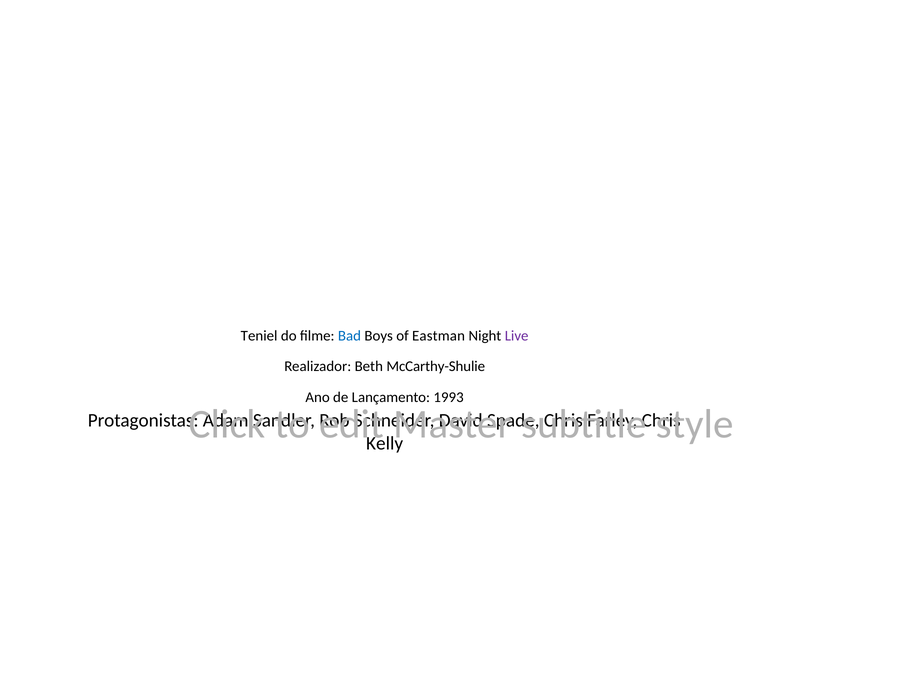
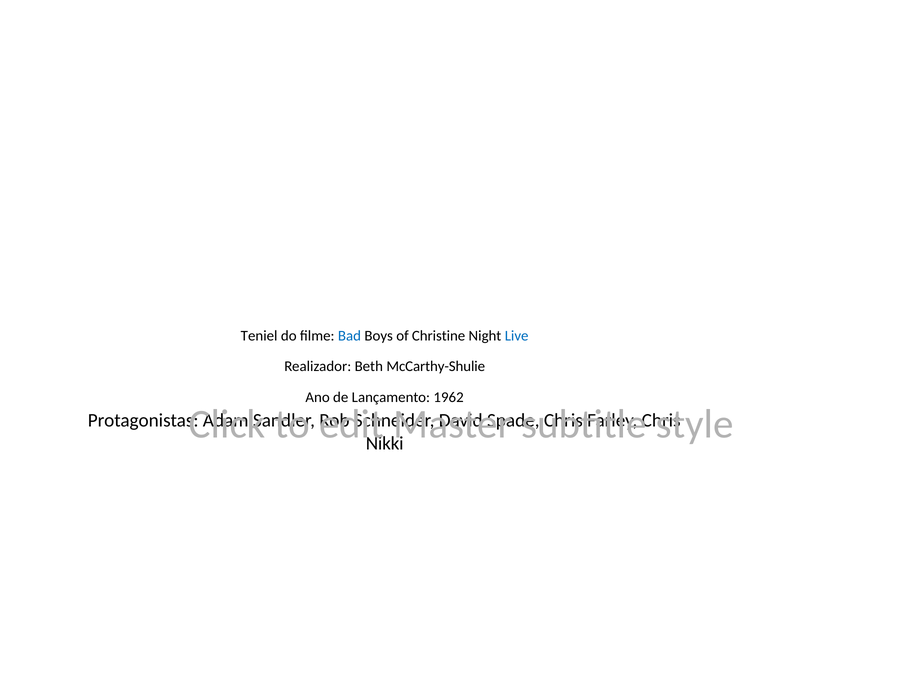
Eastman: Eastman -> Christine (439, 336)
Live colour: purple -> blue (517, 336)
1993: 1993 -> 1962 (449, 397)
Kelly: Kelly -> Nikki (385, 444)
